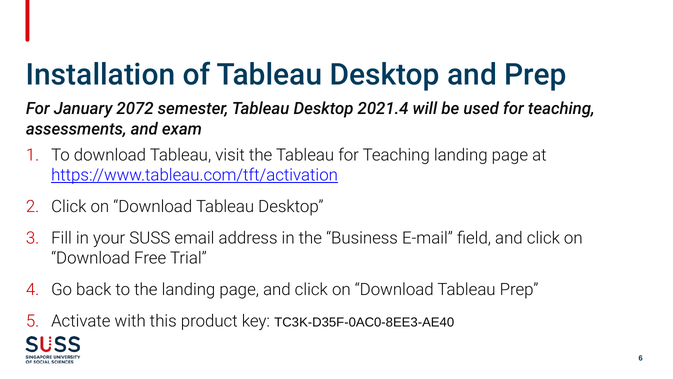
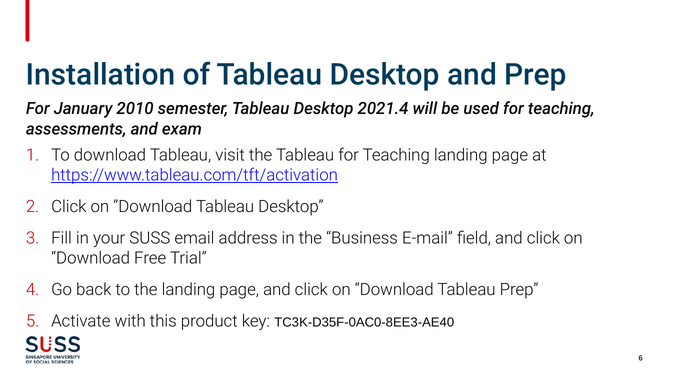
2072: 2072 -> 2010 (135, 109)
